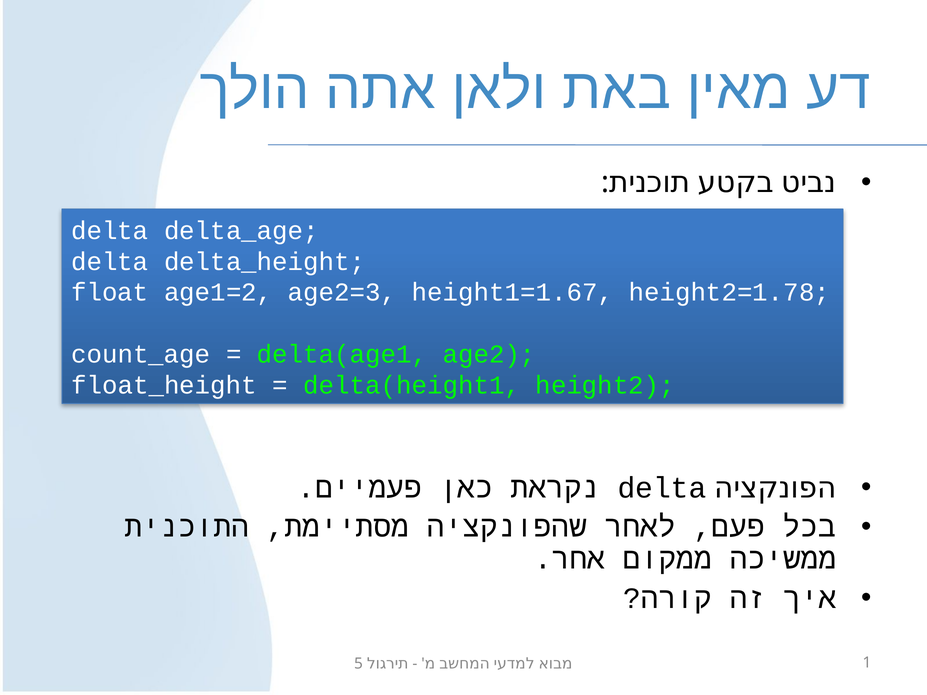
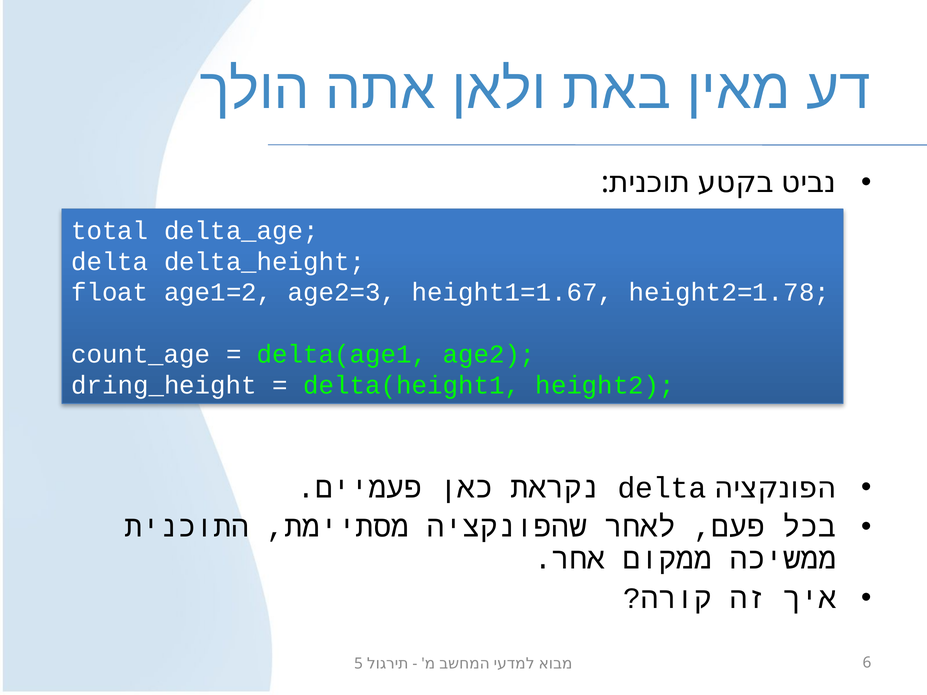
delta: delta -> total (110, 231)
float_height: float_height -> dring_height (164, 385)
1: 1 -> 6 (867, 663)
